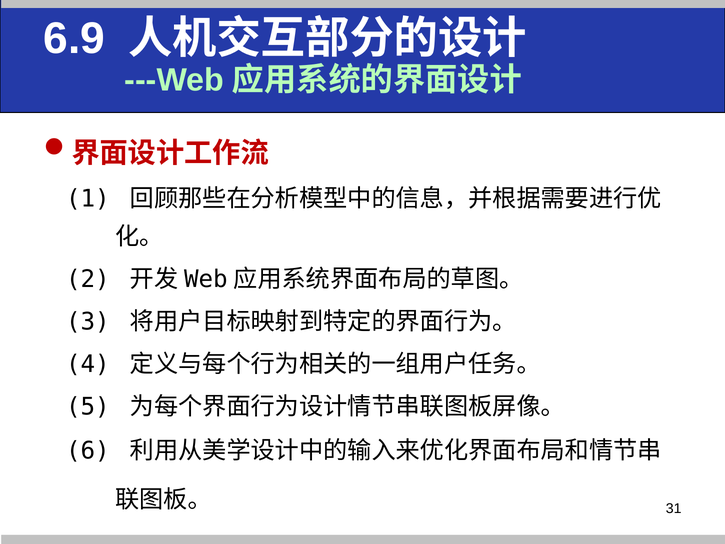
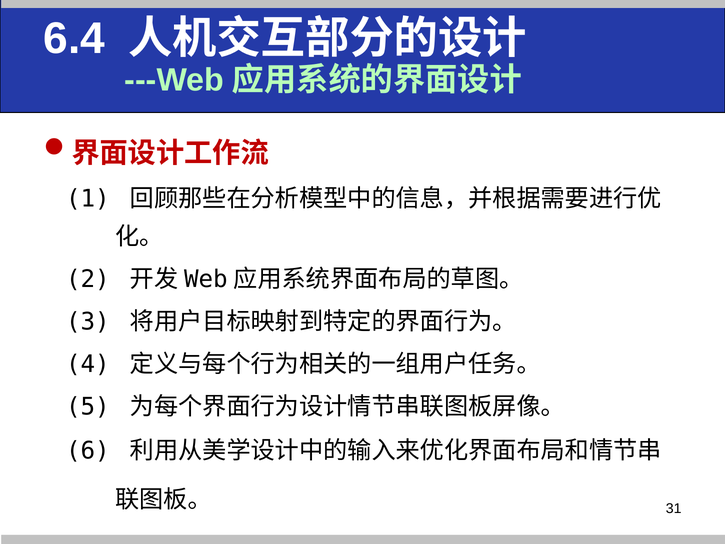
6.9: 6.9 -> 6.4 (74, 39)
